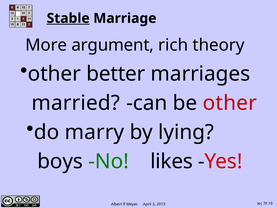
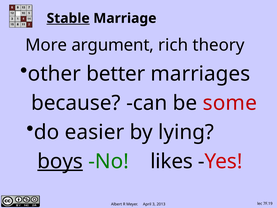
be other: other -> some (230, 103)
married: married -> because (76, 103)
marry: marry -> easier (94, 132)
boys underline: none -> present (60, 161)
